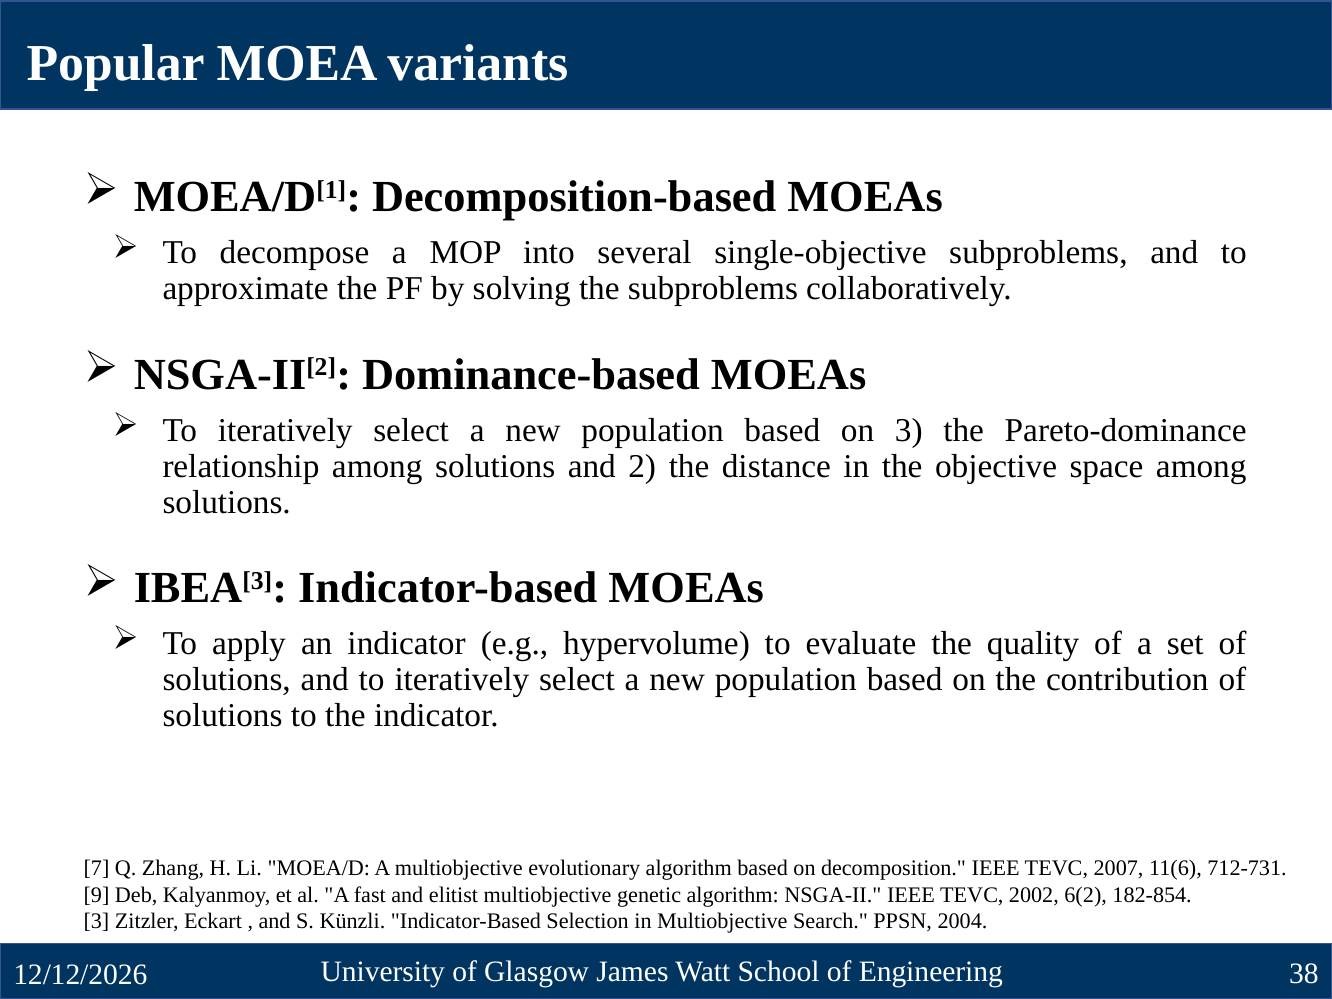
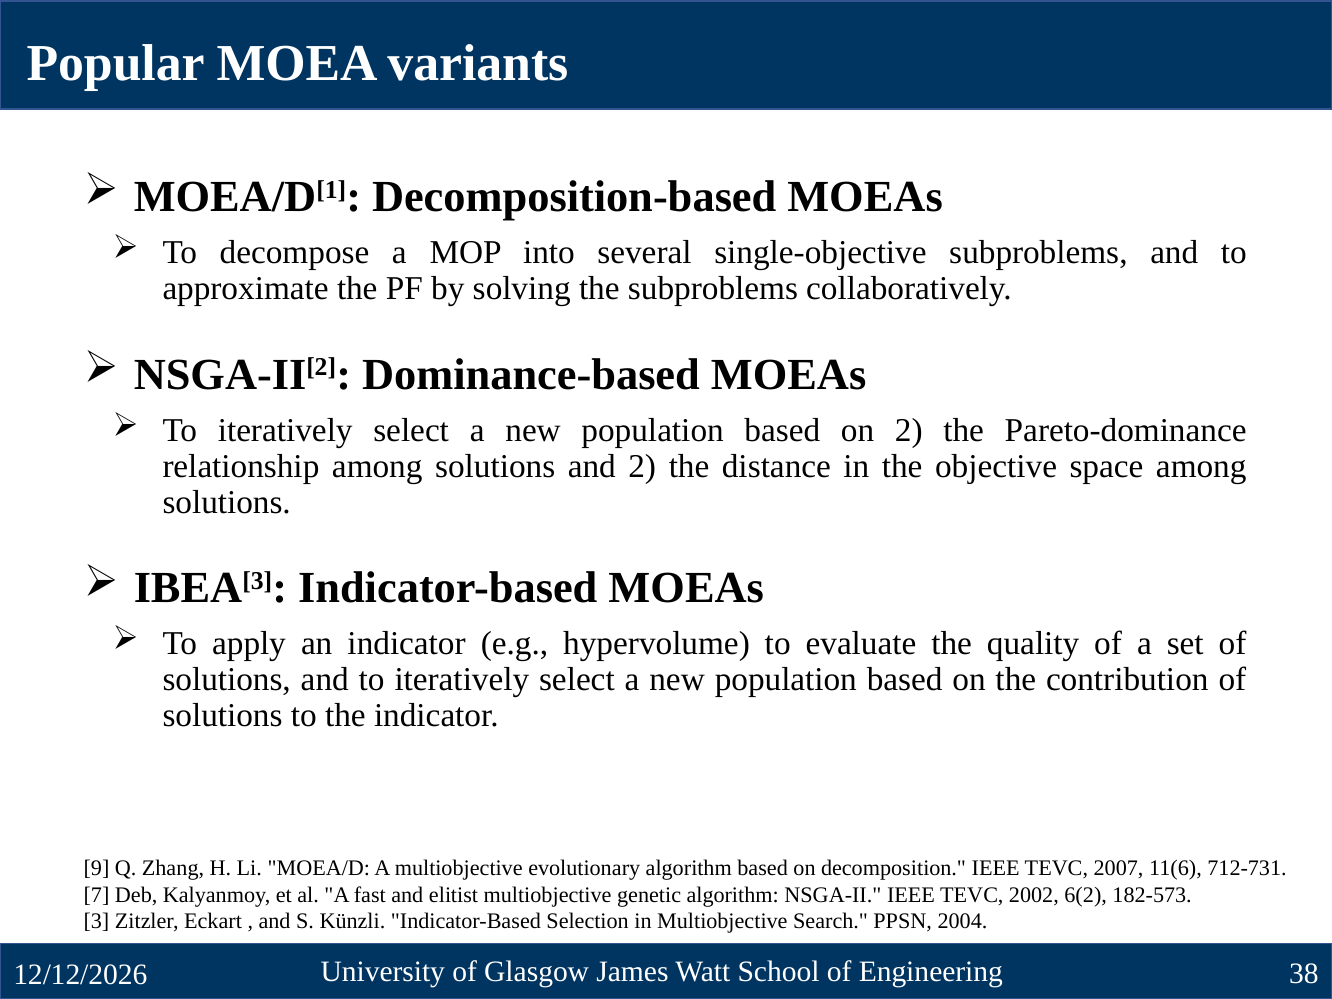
on 3: 3 -> 2 (909, 430)
7: 7 -> 9 (96, 868)
9: 9 -> 7 (96, 895)
182-854: 182-854 -> 182-573 (1152, 895)
